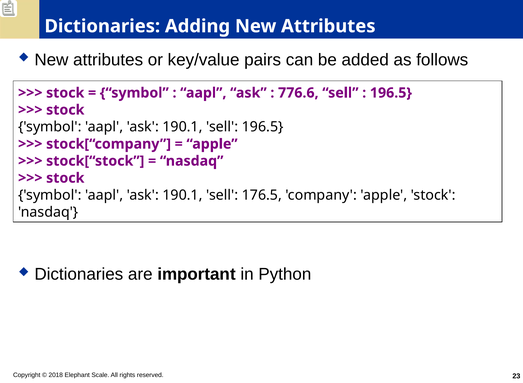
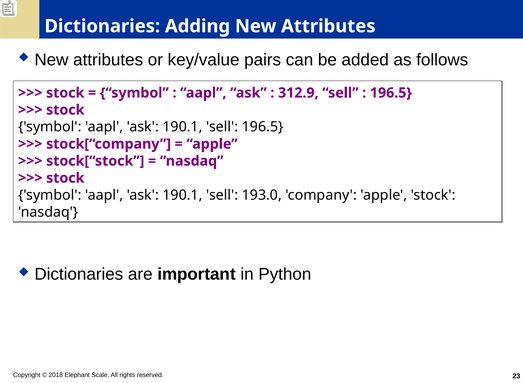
776.6: 776.6 -> 312.9 (298, 93)
176.5: 176.5 -> 193.0 (262, 195)
